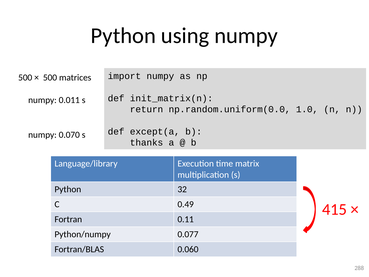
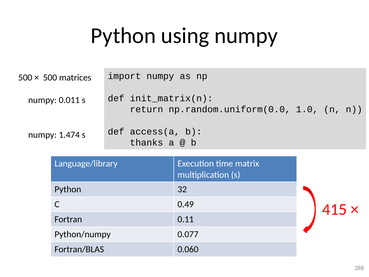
except(a: except(a -> access(a (155, 131)
0.070: 0.070 -> 1.474 (69, 135)
